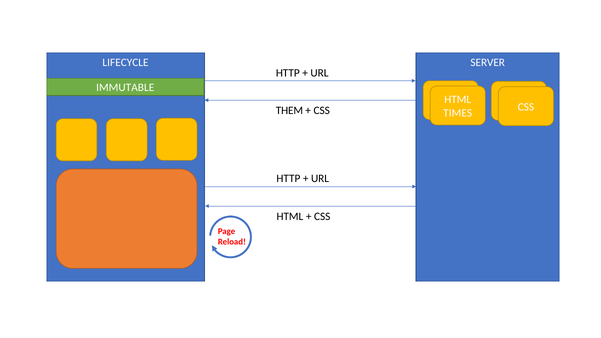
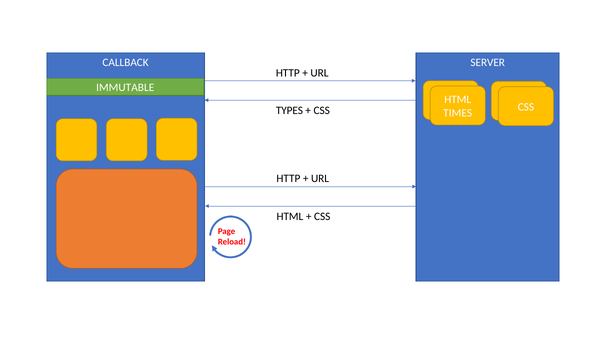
LIFECYCLE: LIFECYCLE -> CALLBACK (126, 63)
THEM: THEM -> TYPES (289, 111)
